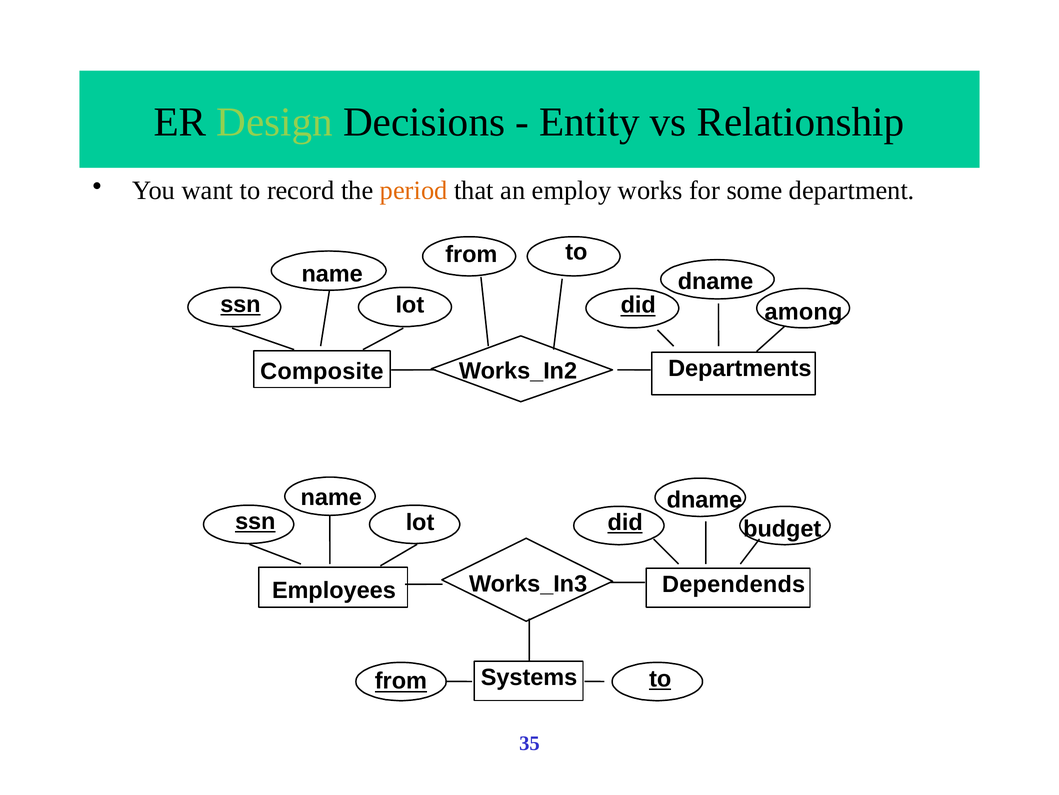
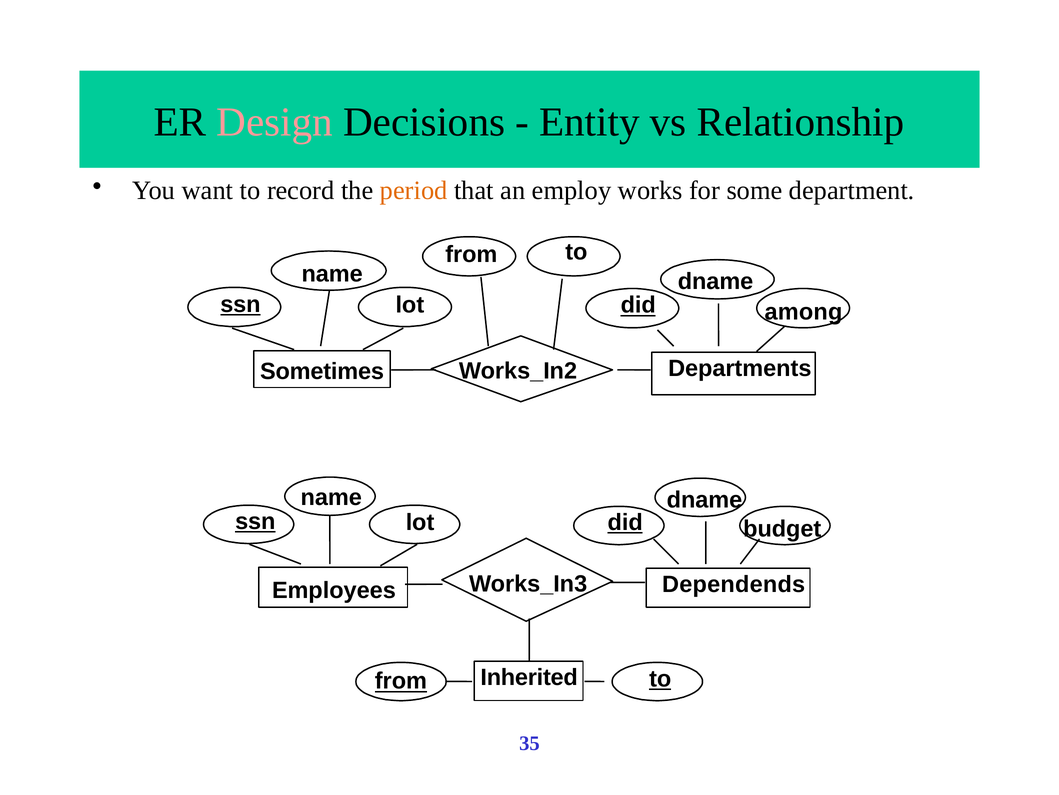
Design colour: light green -> pink (275, 122)
Composite: Composite -> Sometimes (322, 371)
Systems: Systems -> Inherited (529, 677)
